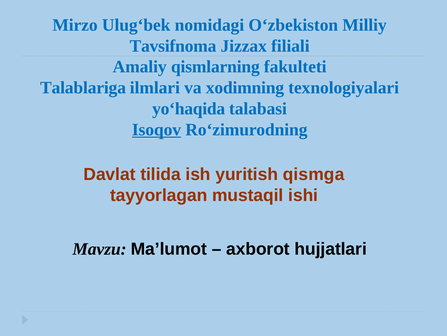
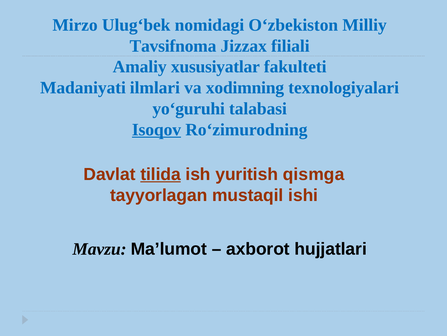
qismlarning: qismlarning -> xususiyatlar (215, 67)
Talablariga: Talablariga -> Madaniyati (83, 88)
yo‘haqida: yo‘haqida -> yo‘guruhi (189, 108)
tilida underline: none -> present (161, 174)
